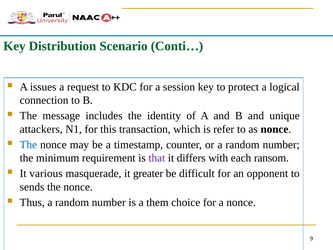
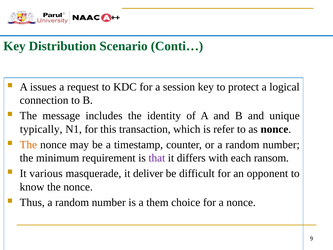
attackers: attackers -> typically (41, 129)
The colour: blue -> orange (28, 144)
greater: greater -> deliver (148, 173)
sends: sends -> know (32, 187)
